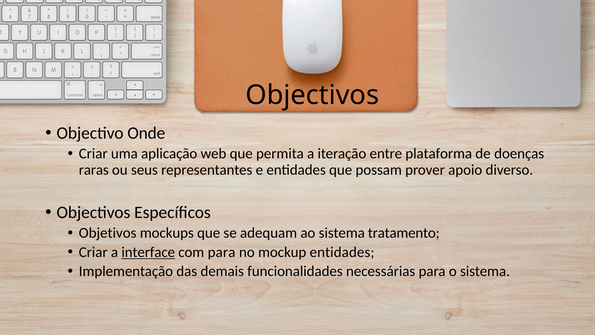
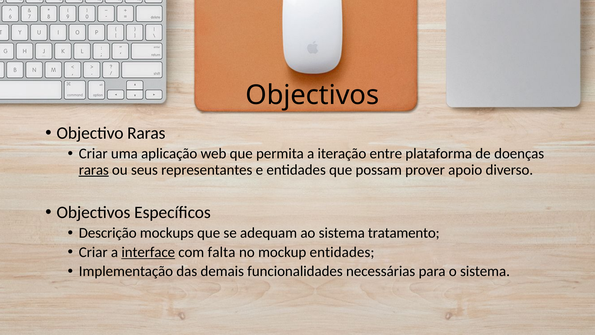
Objectivo Onde: Onde -> Raras (146, 133)
raras underline: none -> present (94, 170)
Objetivos: Objetivos -> Descrição (108, 233)
com para: para -> falta (222, 252)
